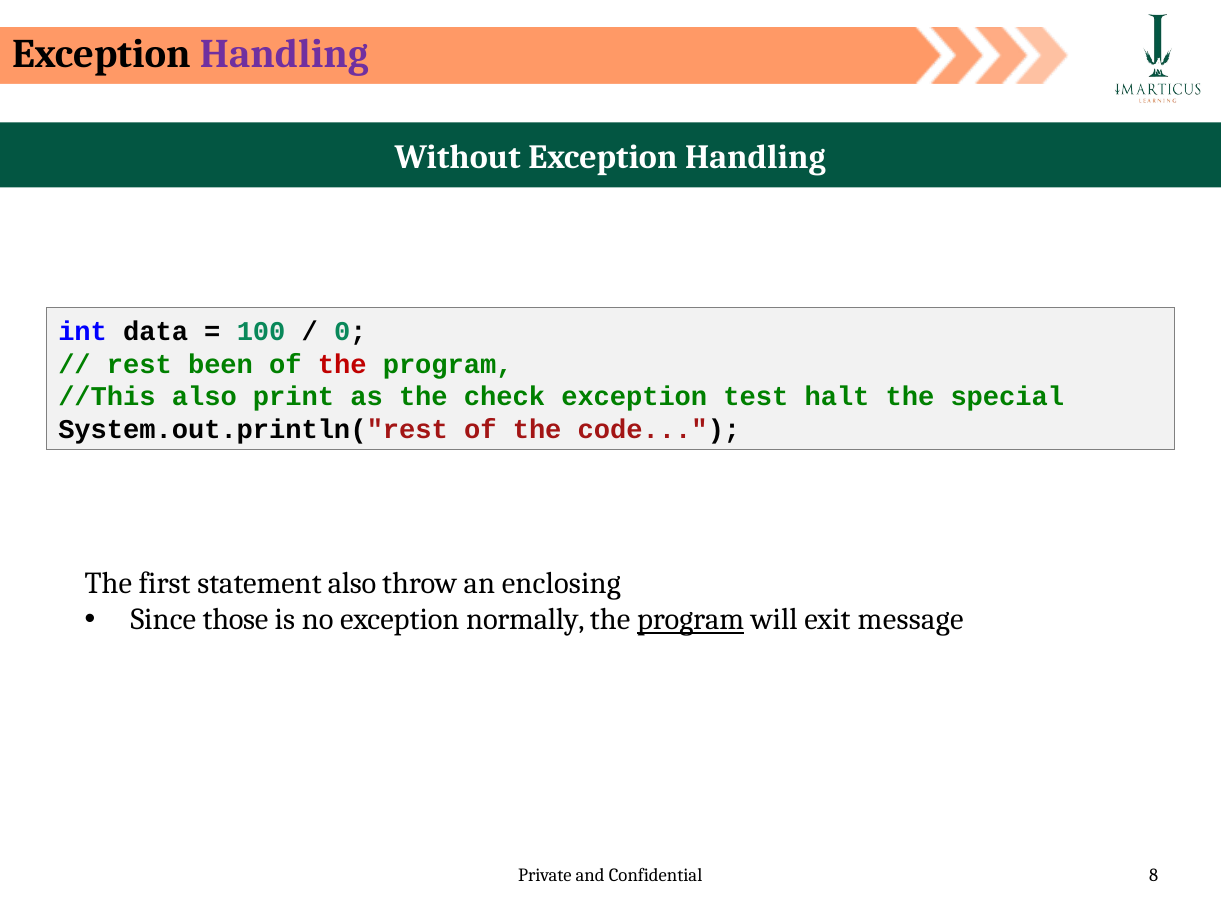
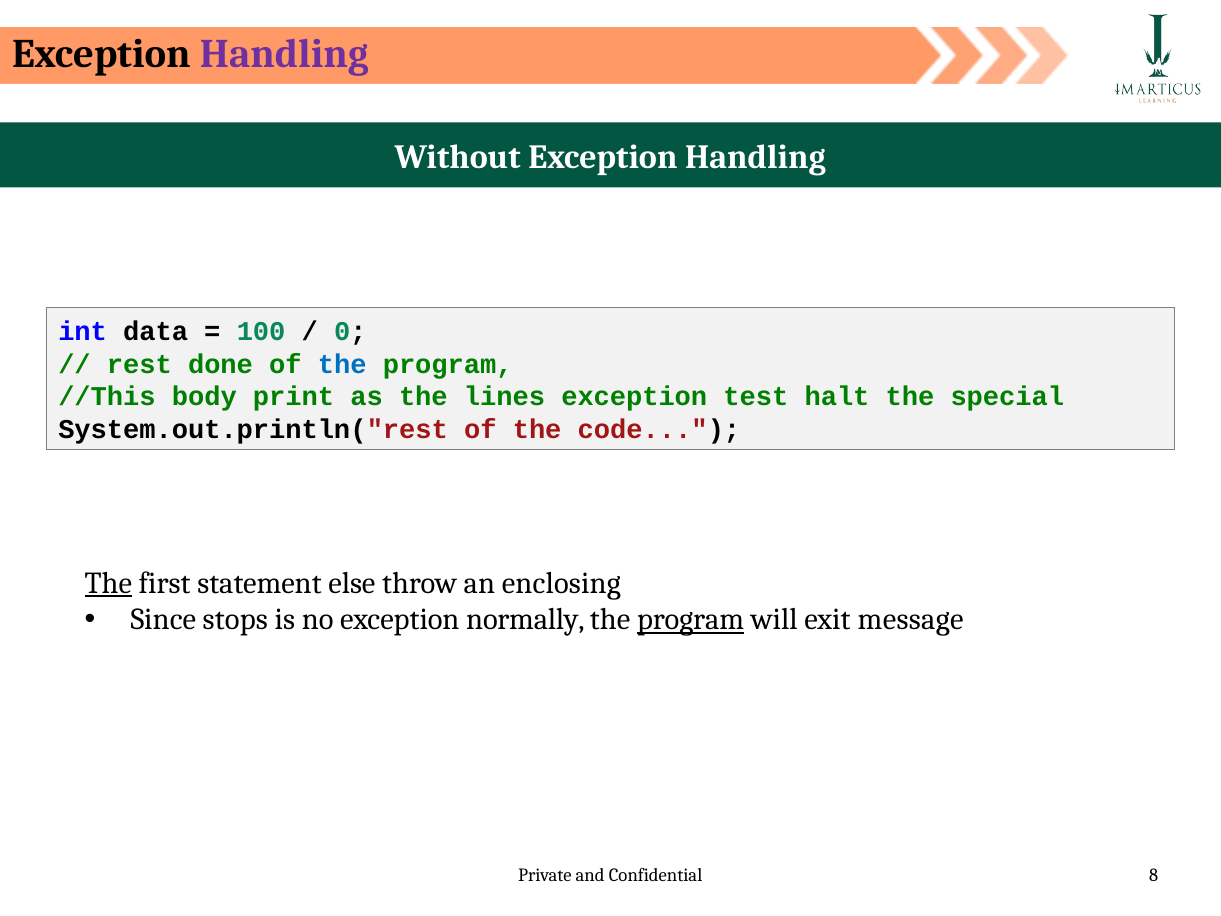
been: been -> done (221, 364)
the colour: red -> blue (342, 364)
//This also: also -> body (204, 397)
check: check -> lines (504, 397)
The underline: none -> present (108, 583)
statement also: also -> else (352, 583)
those: those -> stops (235, 619)
